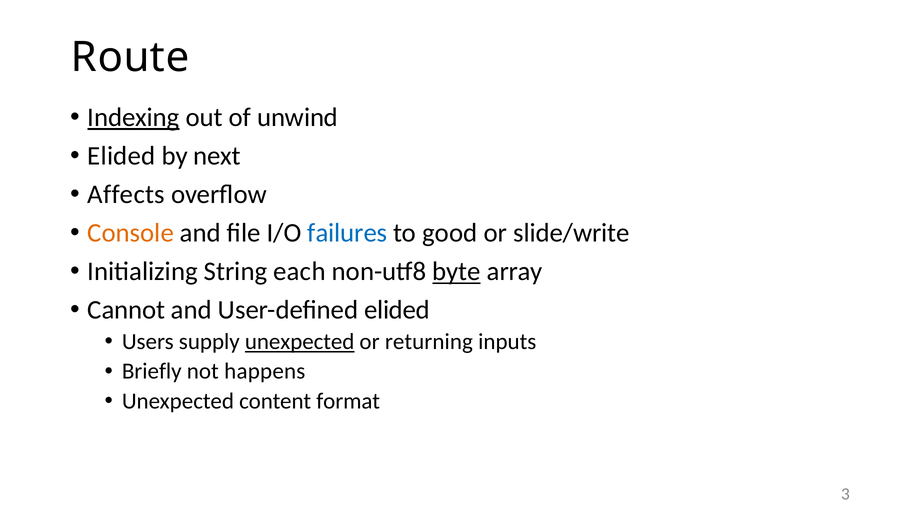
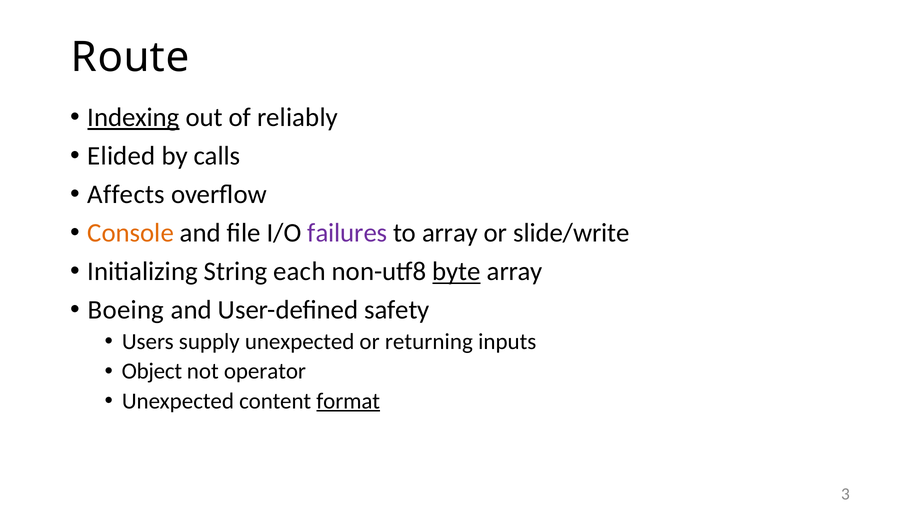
unwind: unwind -> reliably (297, 118)
next: next -> calls (217, 156)
failures colour: blue -> purple (347, 233)
to good: good -> array (450, 233)
Cannot: Cannot -> Boeing (126, 310)
User-defined elided: elided -> safety (397, 310)
unexpected underline: present -> none (300, 342)
Briefly: Briefly -> Object (152, 372)
happens: happens -> operator (265, 372)
format underline: none -> present (348, 401)
